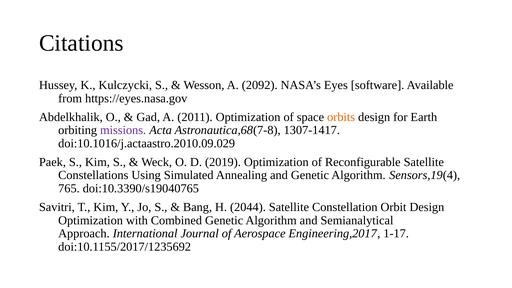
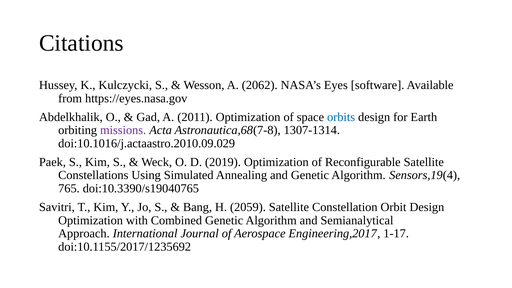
2092: 2092 -> 2062 (260, 85)
orbits colour: orange -> blue (341, 117)
1307-1417: 1307-1417 -> 1307-1314 (312, 130)
2044: 2044 -> 2059 (248, 207)
